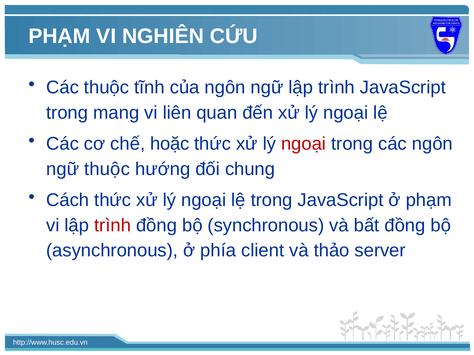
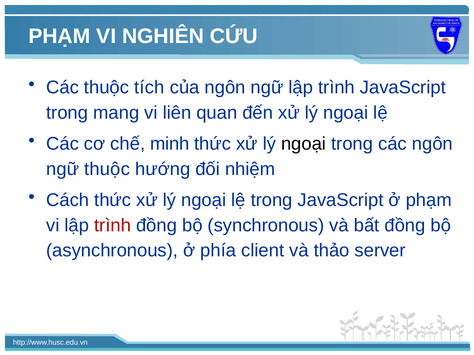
tĩnh: tĩnh -> tích (149, 88)
hoặc: hoặc -> minh (170, 144)
ngoại colour: red -> black (304, 144)
chung: chung -> nhiệm (250, 169)
